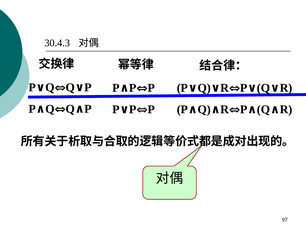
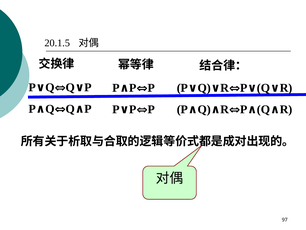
30.4.3: 30.4.3 -> 20.1.5 (57, 43)
